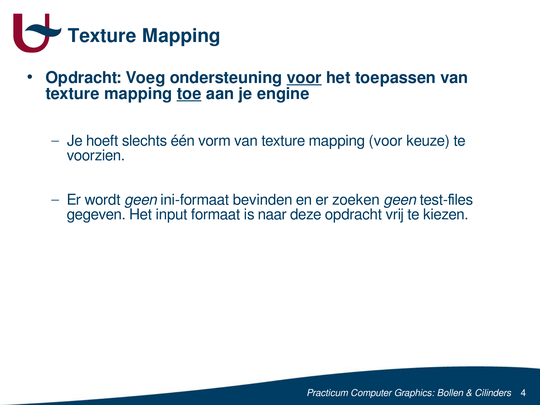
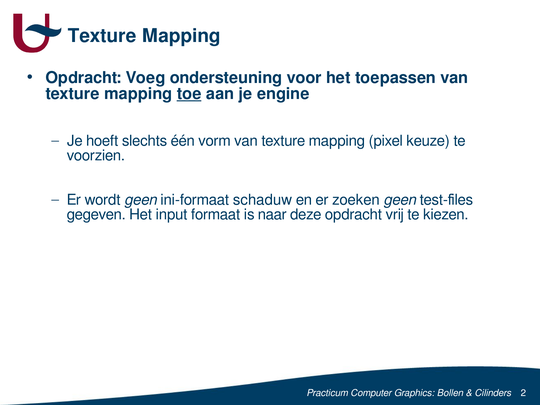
voor underline: present -> none (304, 78)
mapping voor: voor -> pixel (386, 141)
bevinden: bevinden -> schaduw (262, 200)
4: 4 -> 2 (523, 393)
